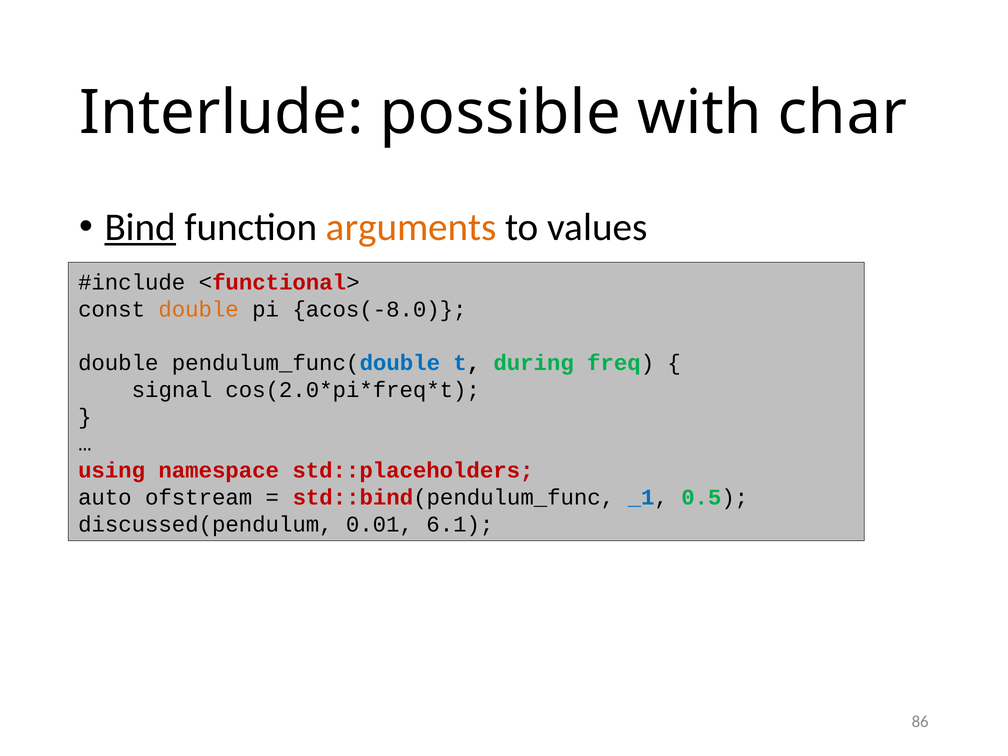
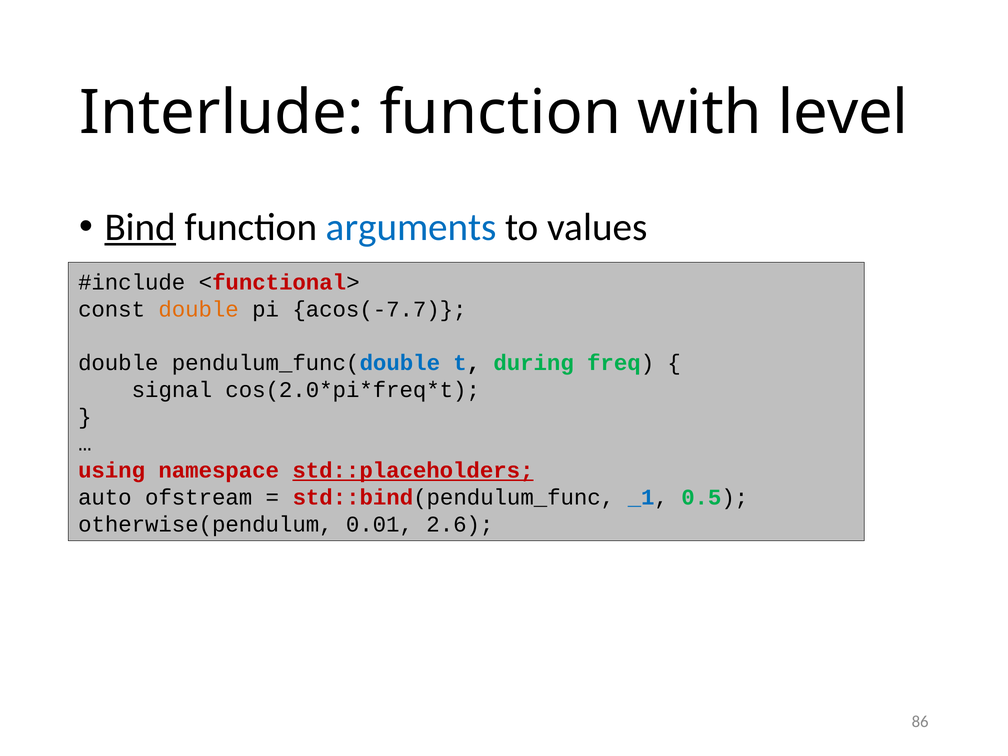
Interlude possible: possible -> function (500, 113)
char: char -> level (843, 113)
arguments colour: orange -> blue (411, 227)
acos(-8.0: acos(-8.0 -> acos(-7.7 (379, 309)
std::placeholders underline: none -> present (413, 470)
discussed(pendulum: discussed(pendulum -> otherwise(pendulum (205, 524)
6.1: 6.1 -> 2.6 (460, 524)
